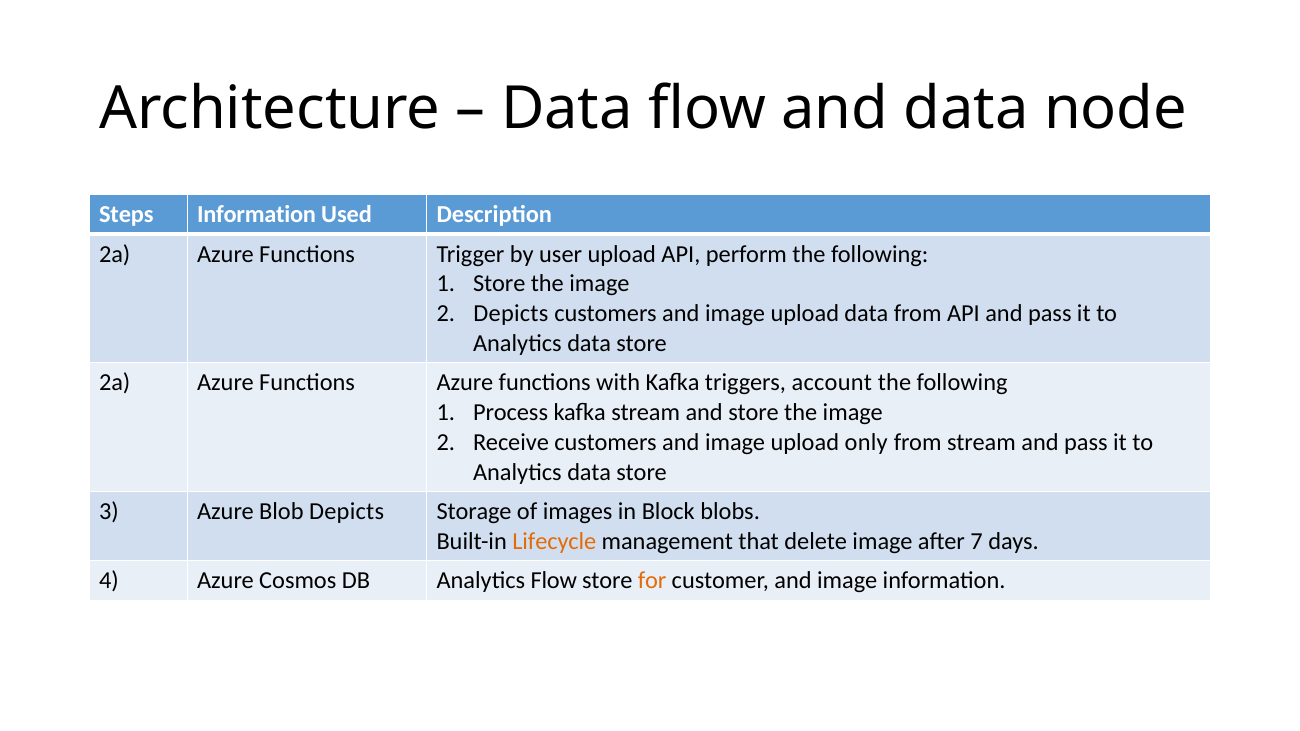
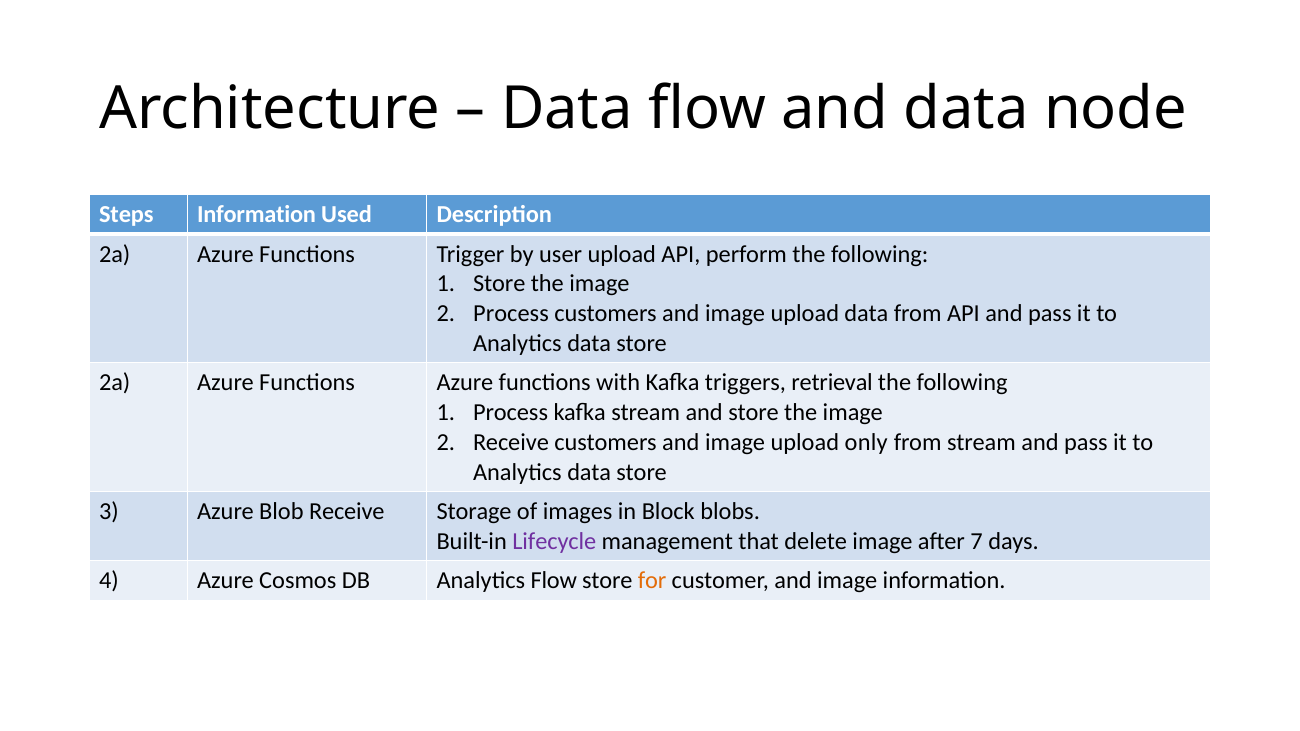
Depicts: Depicts -> Process (511, 314)
account: account -> retrieval (832, 383)
Blob Depicts: Depicts -> Receive (347, 512)
Lifecycle colour: orange -> purple (554, 542)
